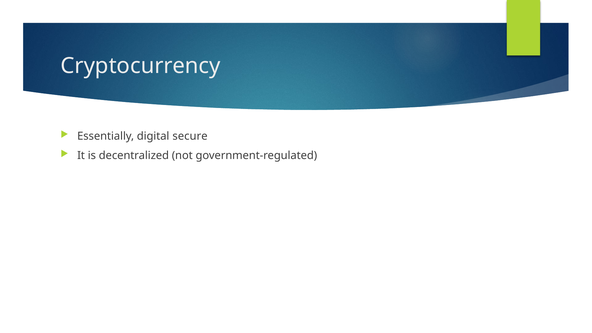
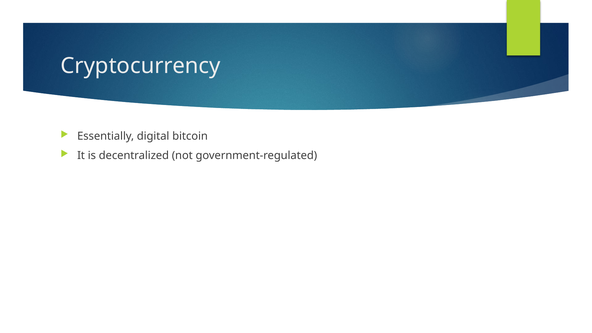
secure: secure -> bitcoin (190, 136)
